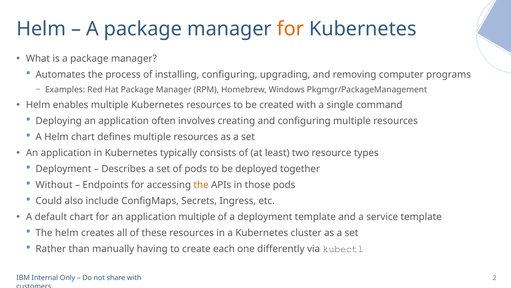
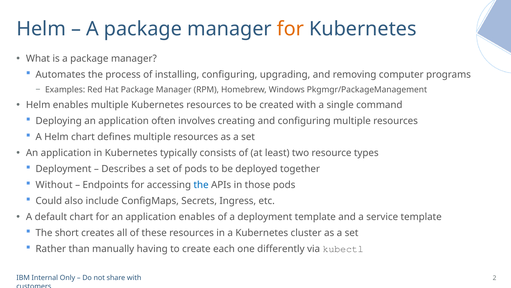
the colour: orange -> blue (201, 185)
application multiple: multiple -> enables (197, 217)
The helm: helm -> short (67, 233)
